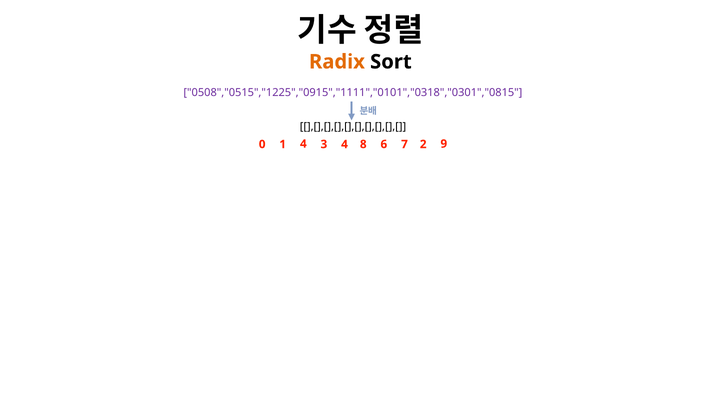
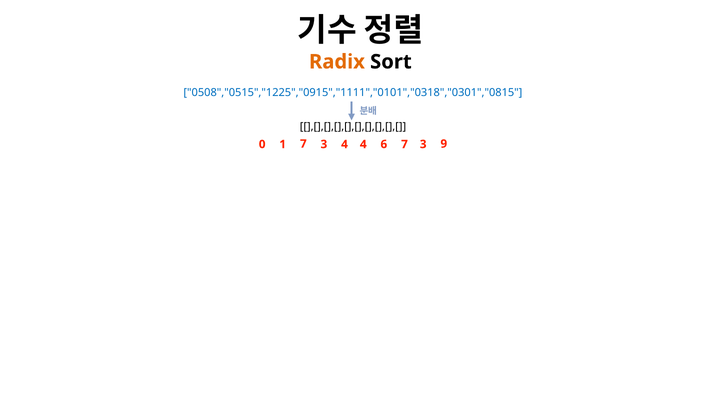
0508","0515","1225","0915","1111","0101","0318","0301","0815 colour: purple -> blue (353, 92)
1 4: 4 -> 7 (303, 144)
4 8: 8 -> 4 (363, 144)
6 7 2: 2 -> 3 (423, 144)
